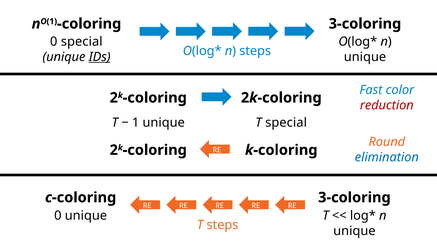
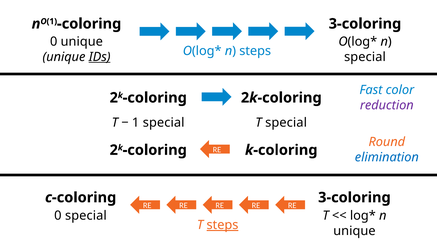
0 special: special -> unique (82, 41)
unique: unique -> special (365, 57)
reduction colour: red -> purple (387, 105)
1 unique: unique -> special (164, 123)
0 unique: unique -> special (86, 215)
steps underline: none -> present (222, 225)
